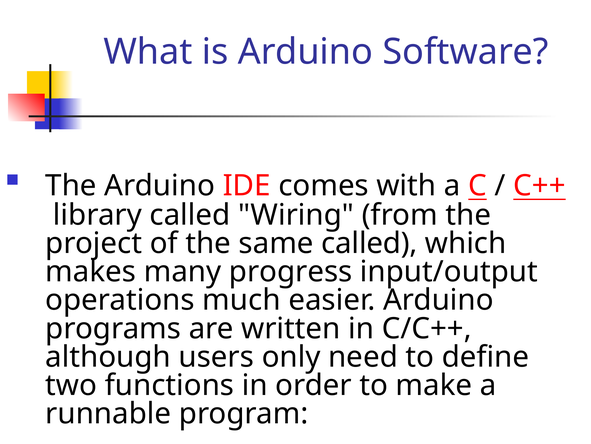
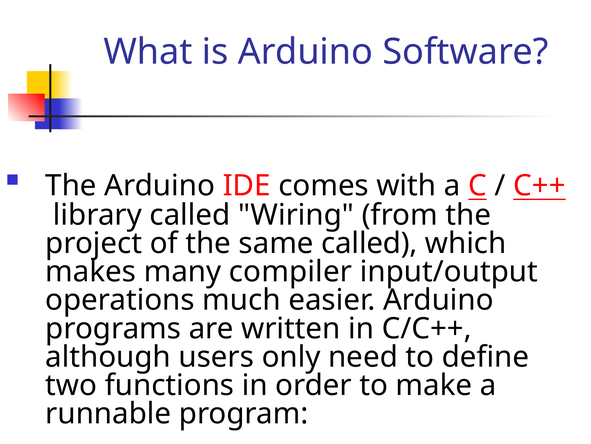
progress: progress -> compiler (291, 271)
